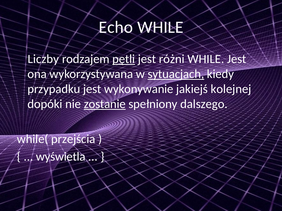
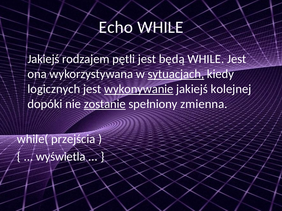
Liczby: Liczby -> Jakiejś (43, 59)
pętli underline: present -> none (124, 59)
różni: różni -> będą (172, 59)
przypadku: przypadku -> logicznych (54, 89)
wykonywanie underline: none -> present (139, 89)
dalszego: dalszego -> zmienna (204, 104)
